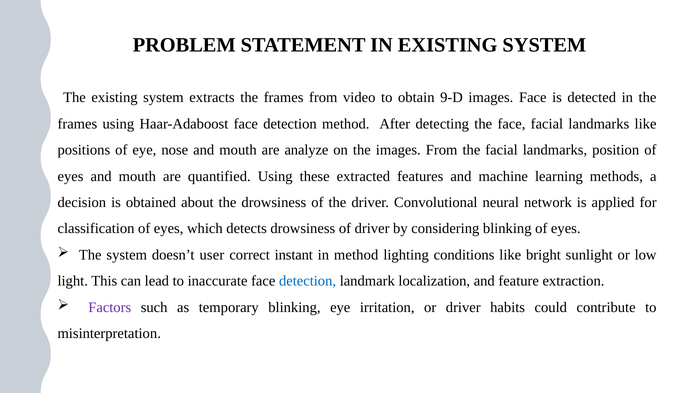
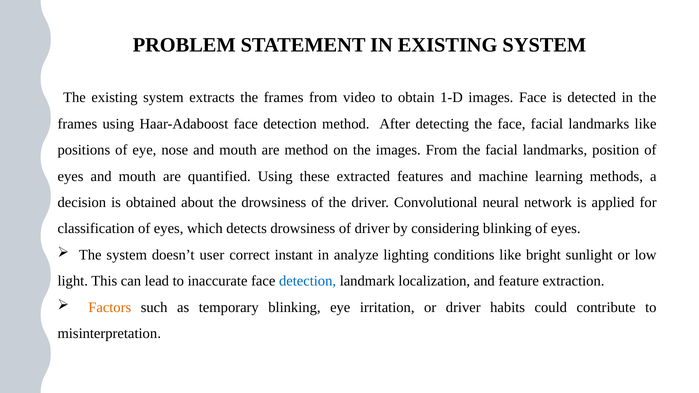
9-D: 9-D -> 1-D (452, 98)
are analyze: analyze -> method (306, 150)
in method: method -> analyze (356, 255)
Factors colour: purple -> orange (110, 307)
